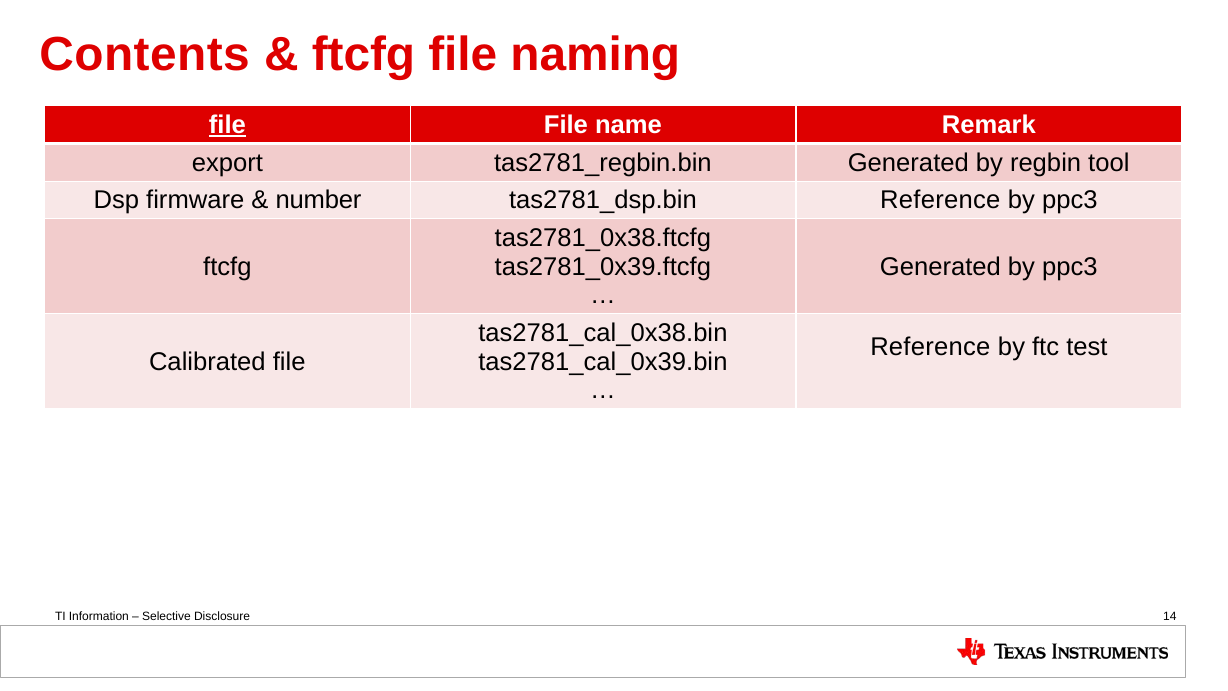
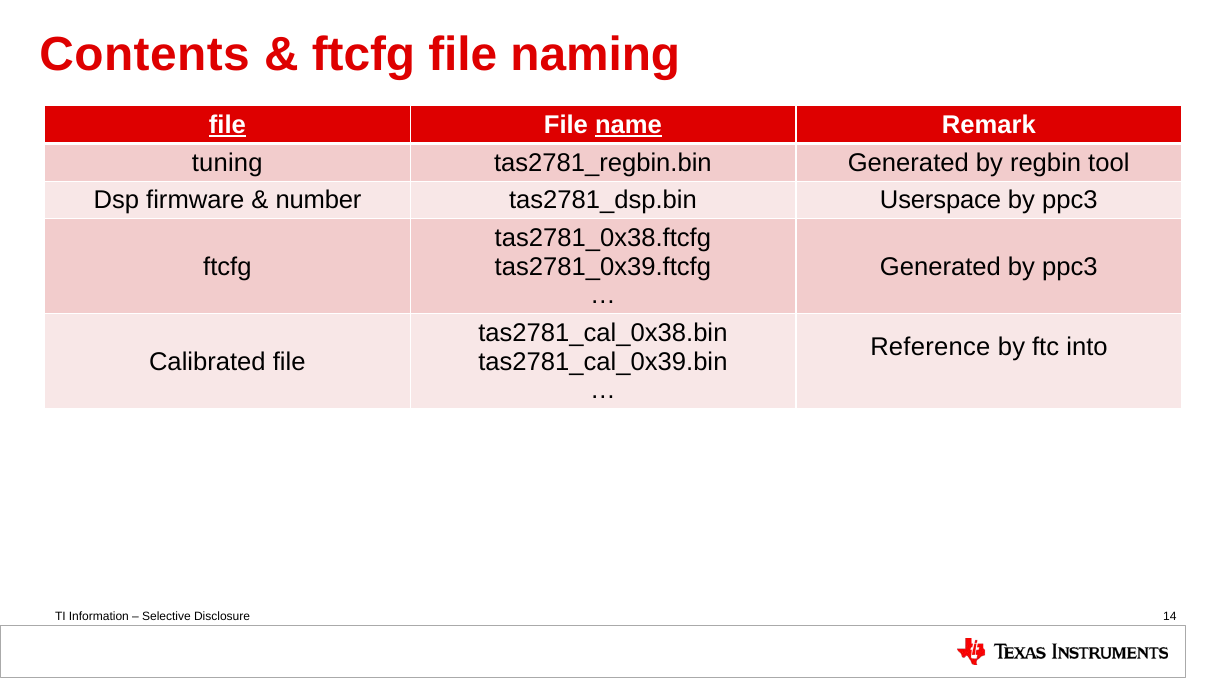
name underline: none -> present (629, 125)
export: export -> tuning (227, 163)
Reference: Reference -> Userspace (940, 200)
test: test -> into (1087, 347)
